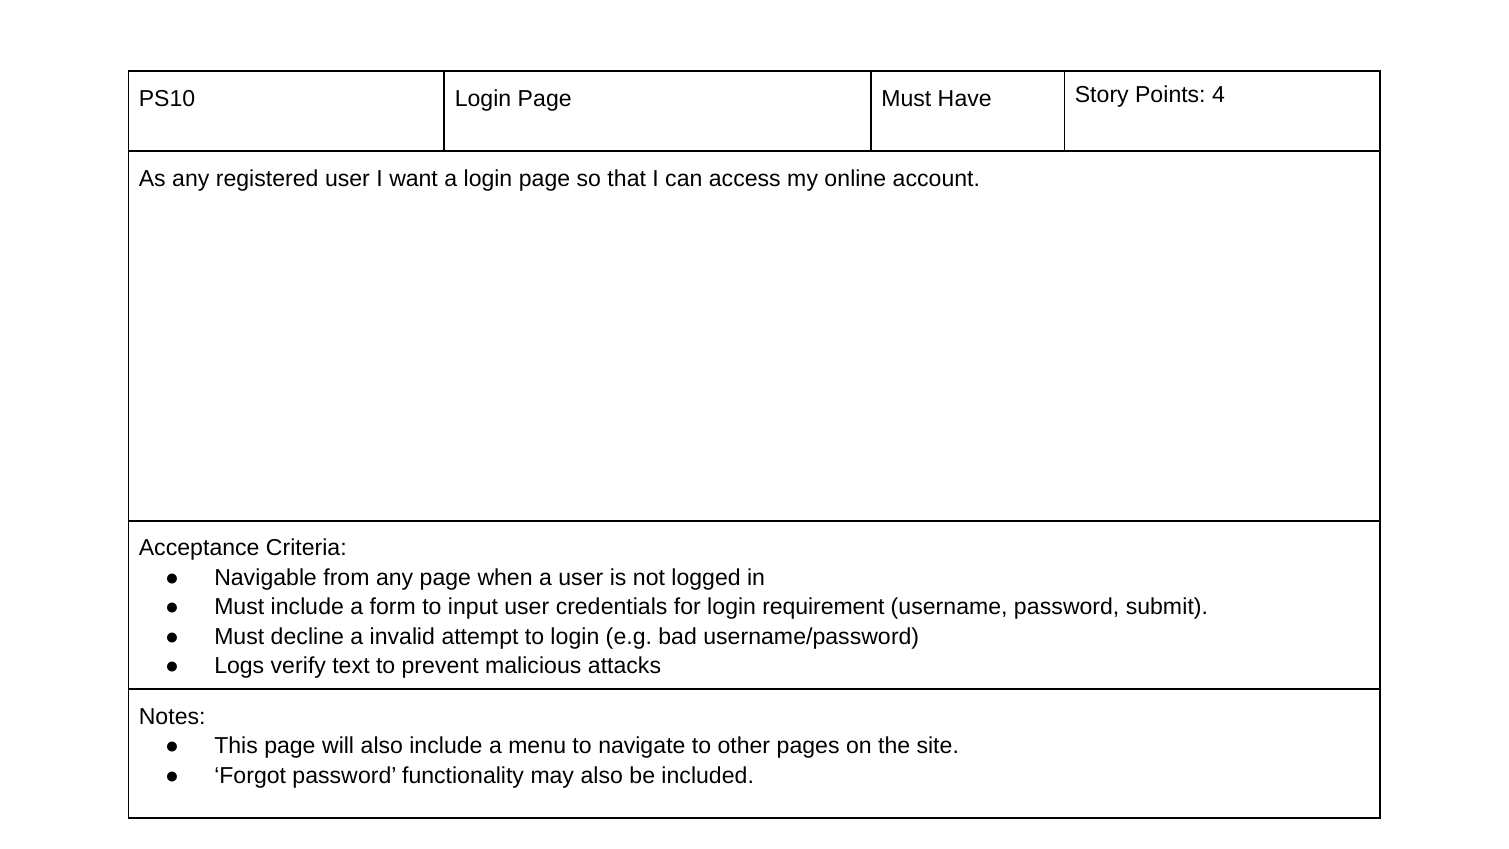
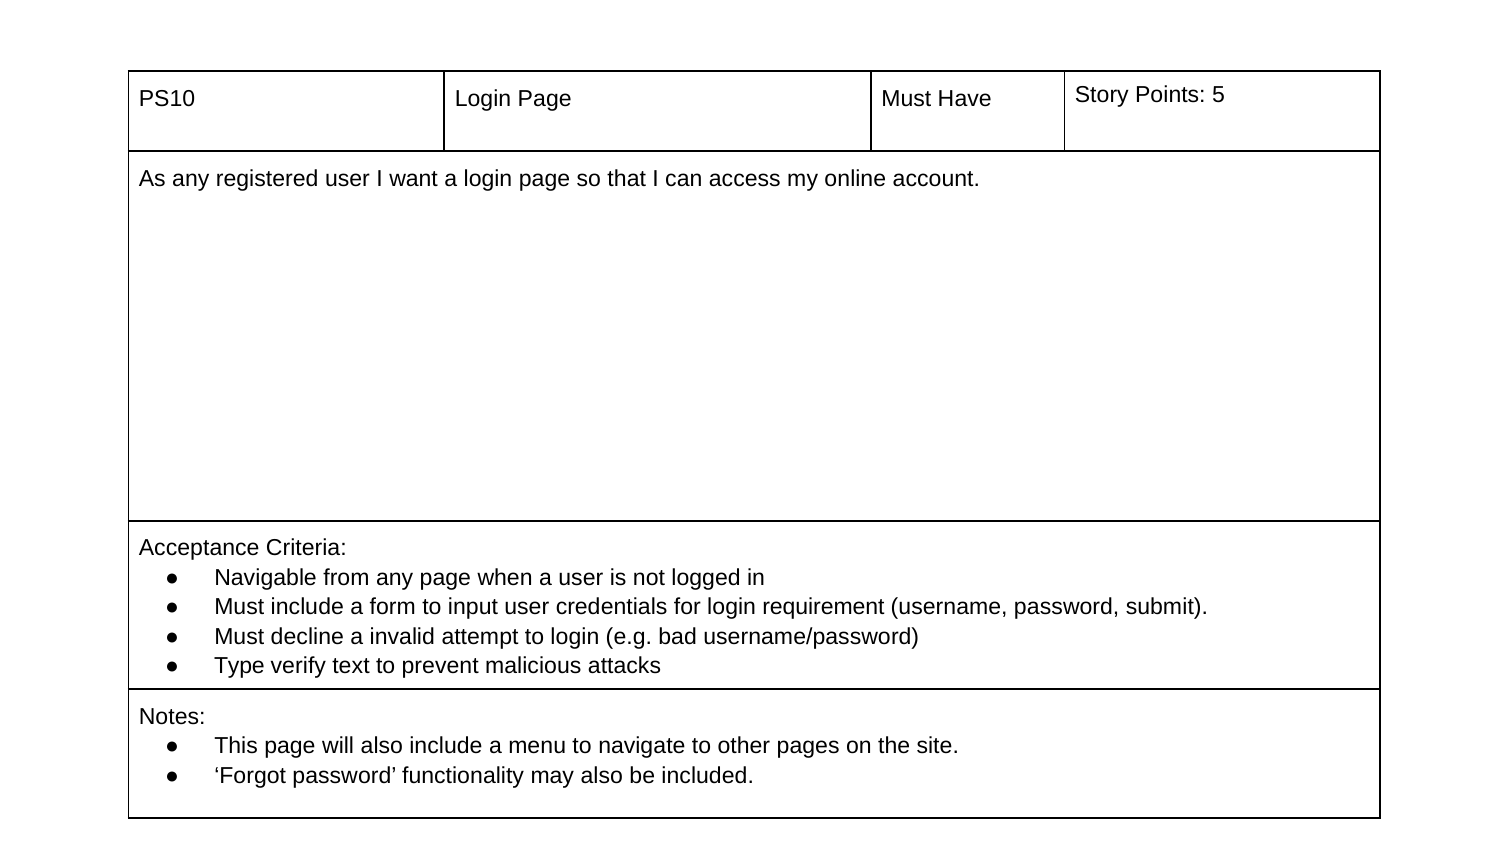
4: 4 -> 5 (1219, 95)
Logs: Logs -> Type (239, 666)
